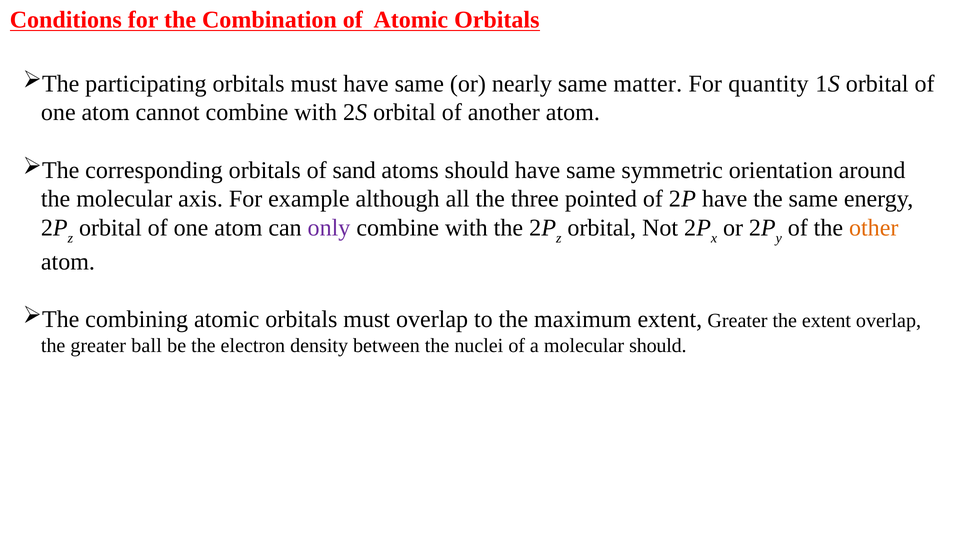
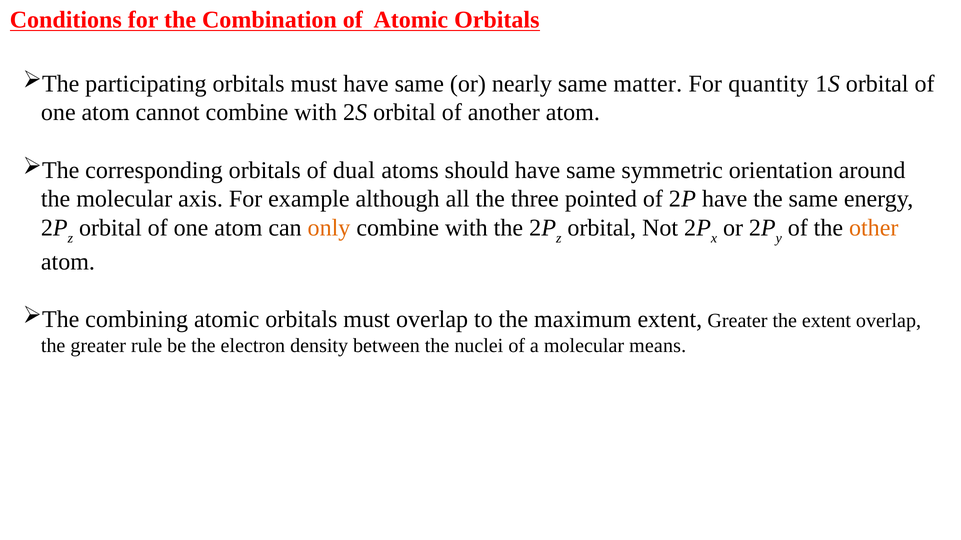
sand: sand -> dual (354, 170)
only colour: purple -> orange (329, 228)
ball: ball -> rule (147, 346)
molecular should: should -> means (658, 346)
